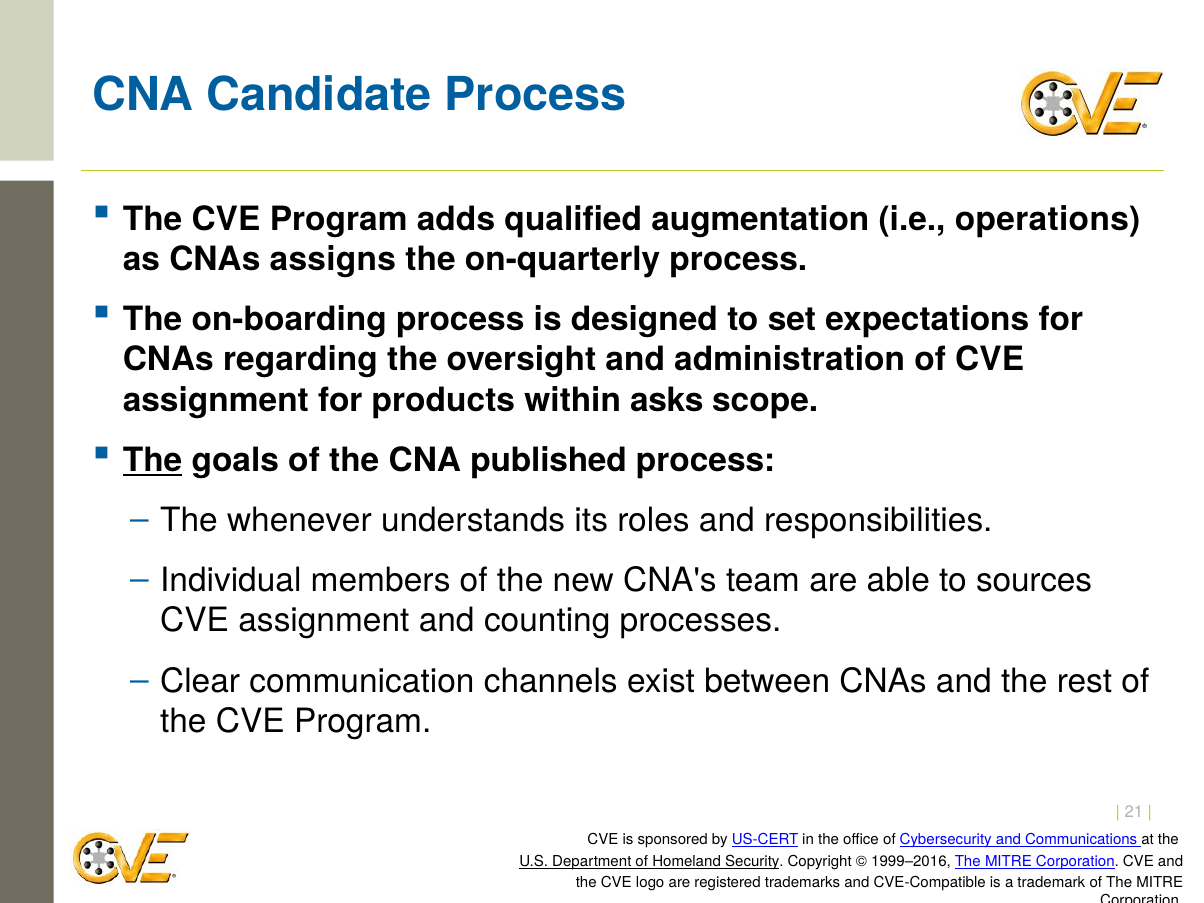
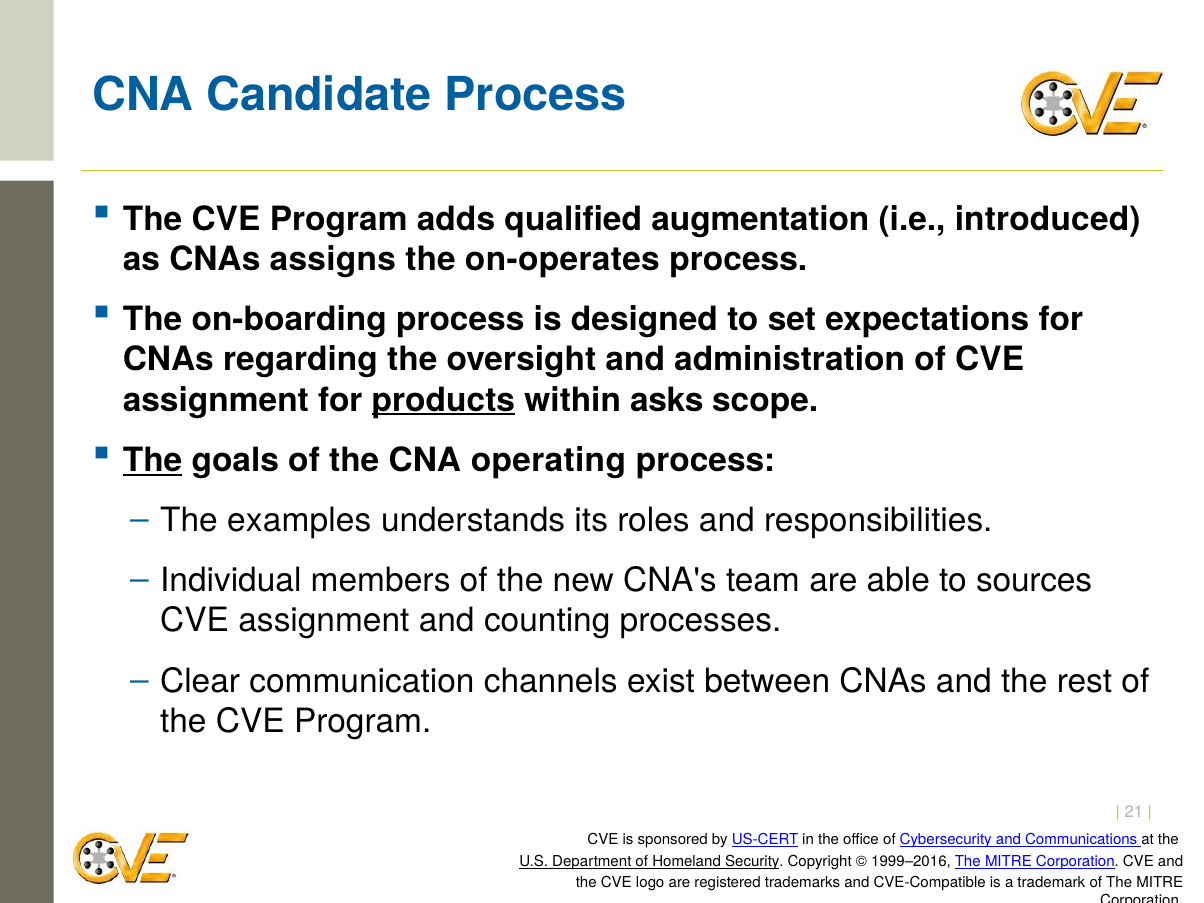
operations: operations -> introduced (1048, 219)
on-quarterly: on-quarterly -> on-operates (562, 259)
products underline: none -> present (443, 400)
published: published -> operating (548, 460)
whenever: whenever -> examples (299, 520)
